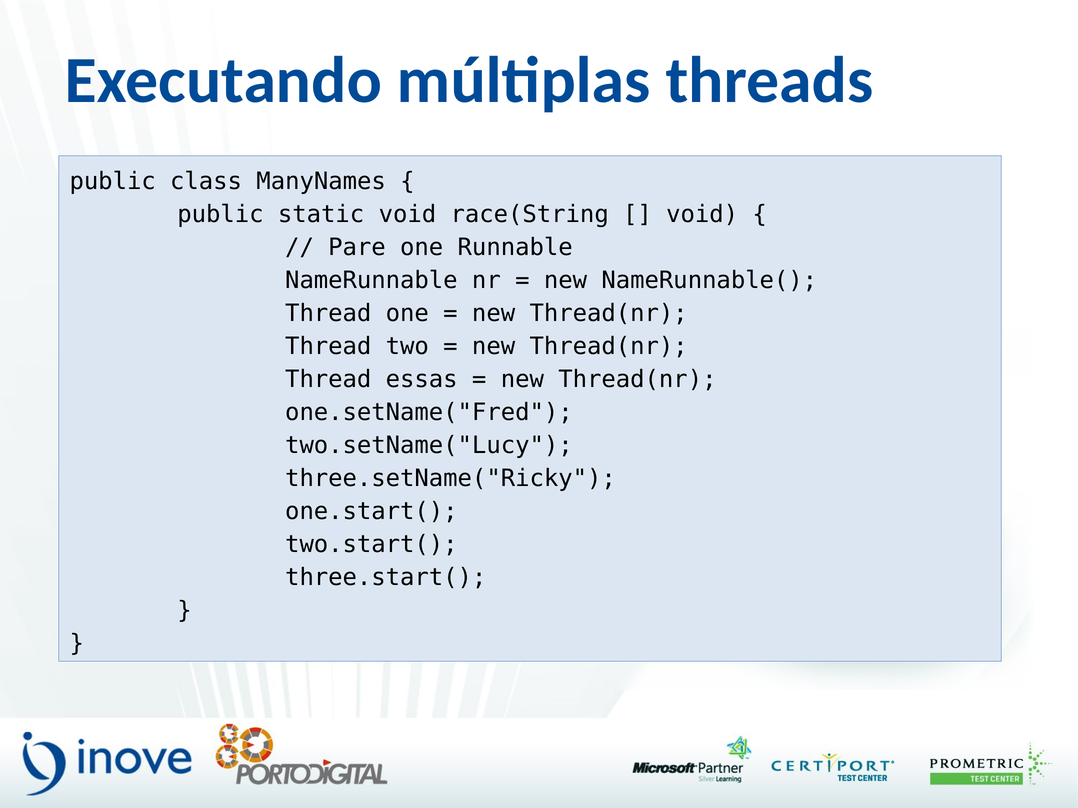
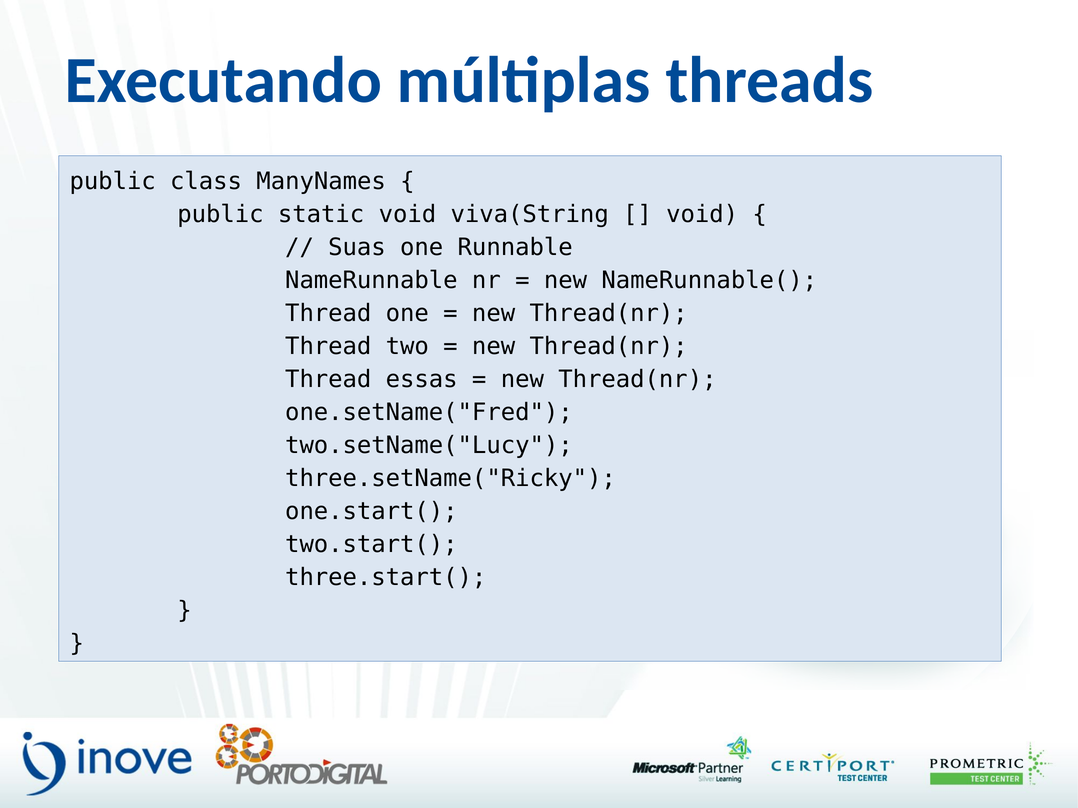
race(String: race(String -> viva(String (530, 214)
Pare: Pare -> Suas (357, 247)
